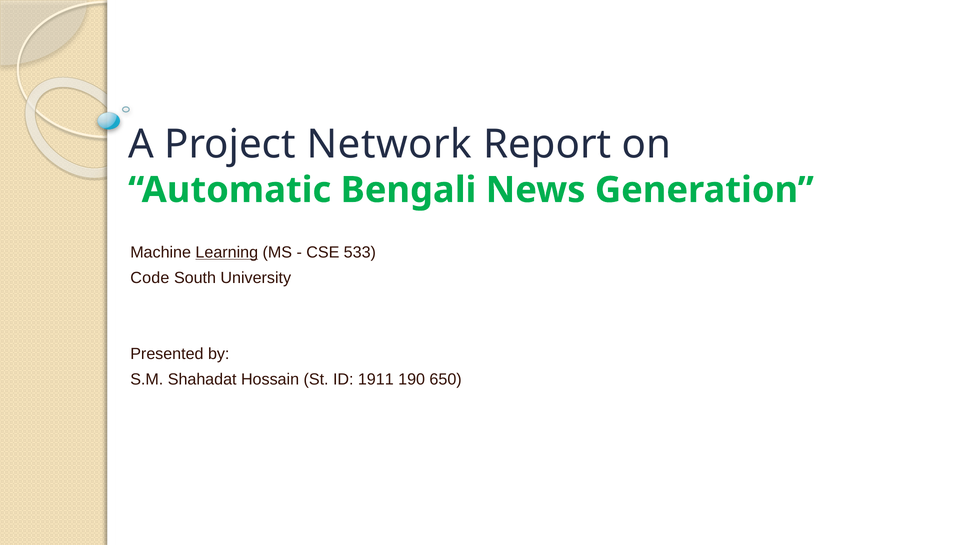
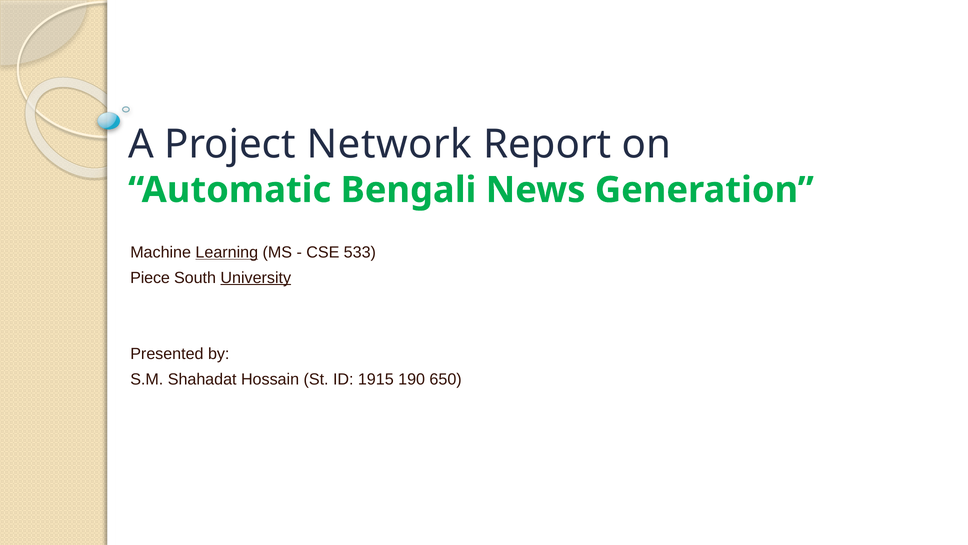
Code: Code -> Piece (150, 277)
University underline: none -> present (256, 277)
1911: 1911 -> 1915 (376, 379)
